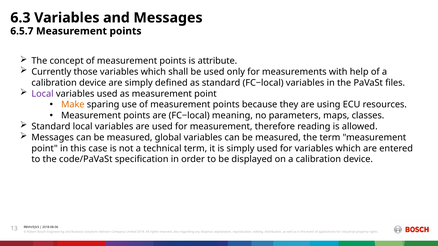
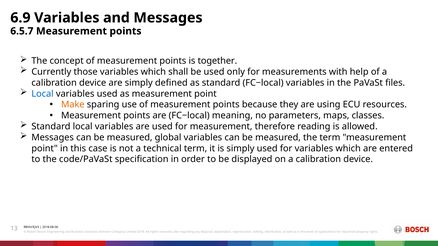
6.3: 6.3 -> 6.9 (20, 18)
attribute: attribute -> together (217, 61)
Local colour: purple -> blue (43, 94)
